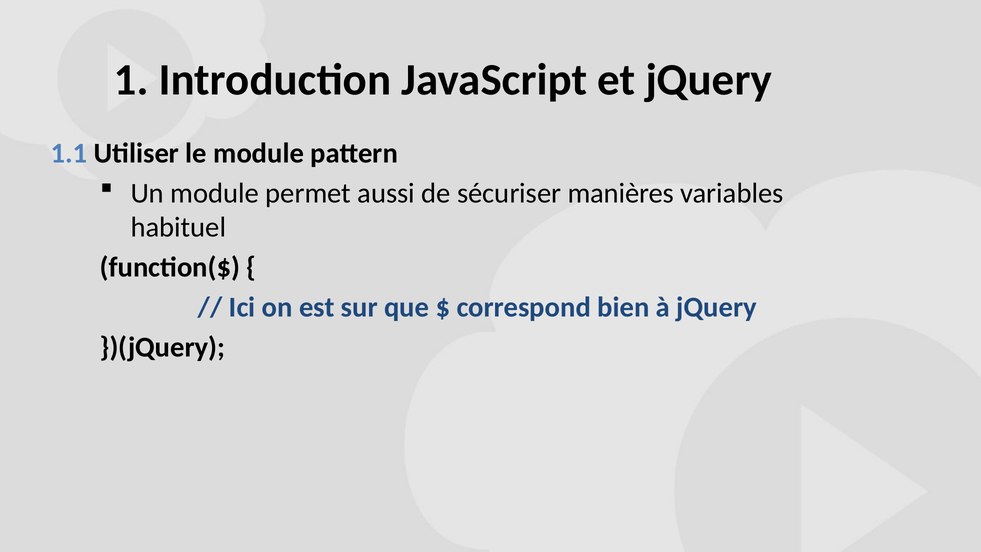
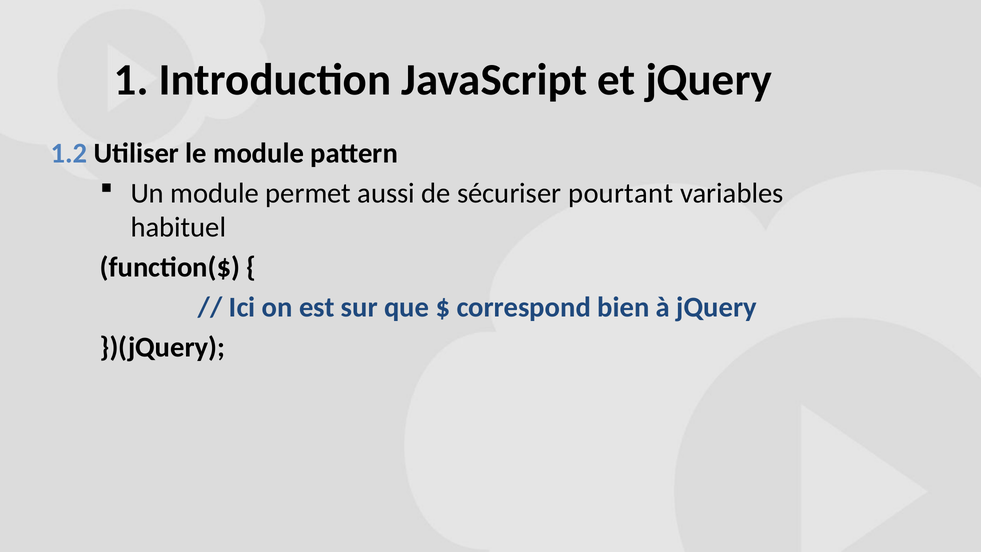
1.1: 1.1 -> 1.2 (69, 153)
manières: manières -> pourtant (621, 193)
